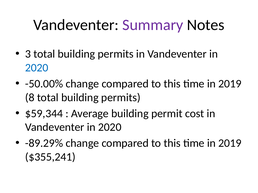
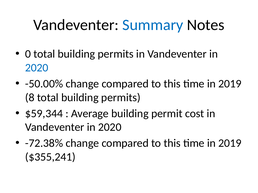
Summary colour: purple -> blue (153, 25)
3: 3 -> 0 (28, 54)
-89.29%: -89.29% -> -72.38% (44, 144)
